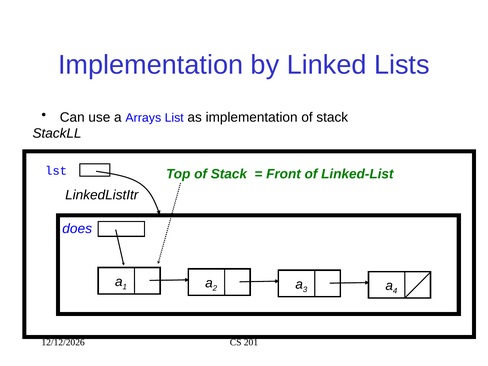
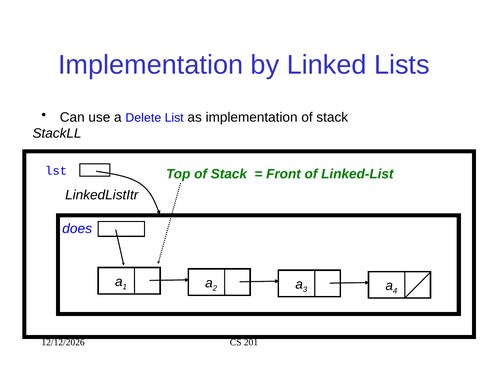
Arrays: Arrays -> Delete (143, 118)
